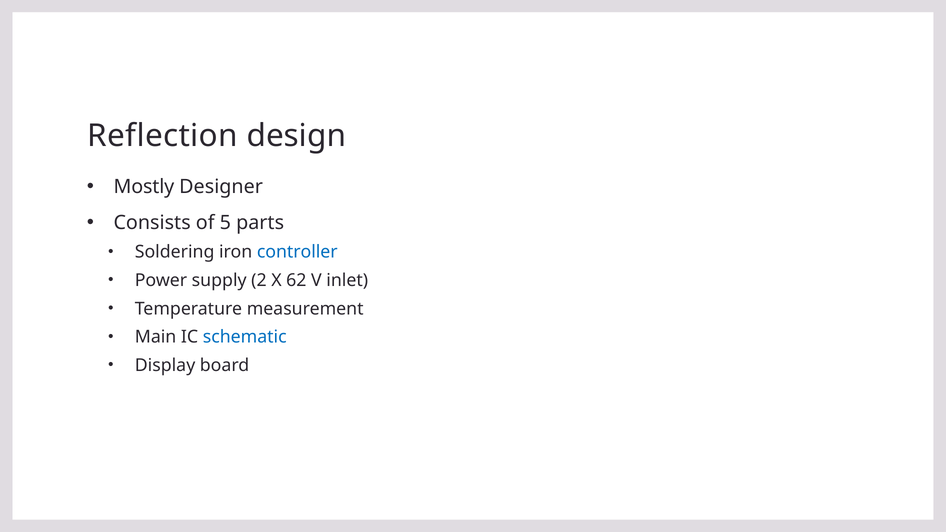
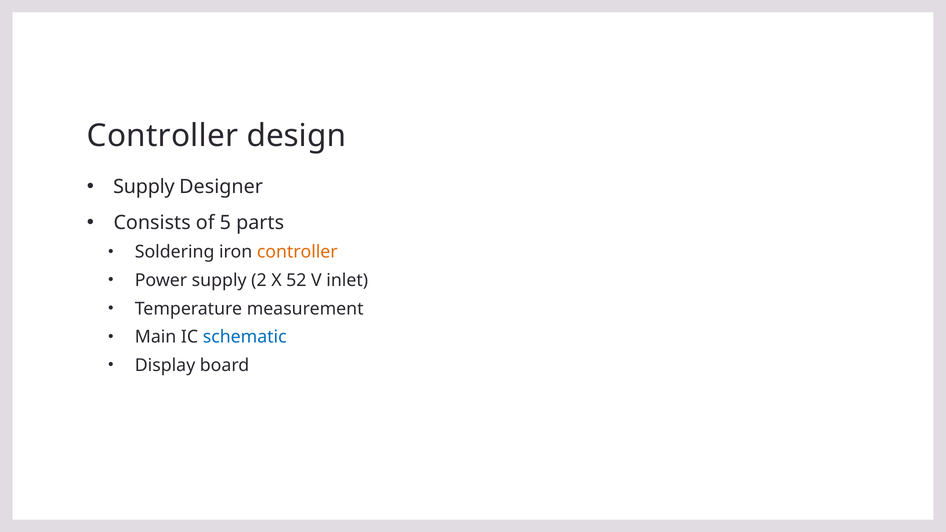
Reflection: Reflection -> Controller (163, 136)
Mostly: Mostly -> Supply (144, 187)
controller colour: blue -> orange (297, 252)
62: 62 -> 52 (296, 280)
